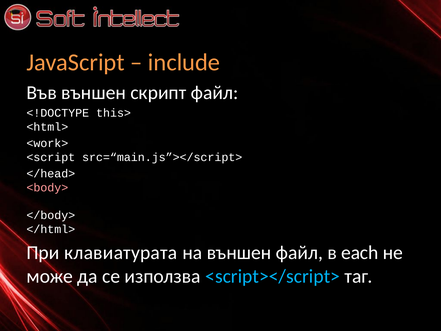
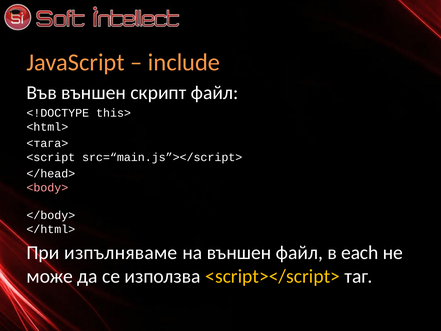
<work>: <work> -> <тага> (47, 143)
клавиатурата: клавиатурата -> изпълняваме (121, 252)
<script></script> colour: light blue -> yellow (273, 276)
